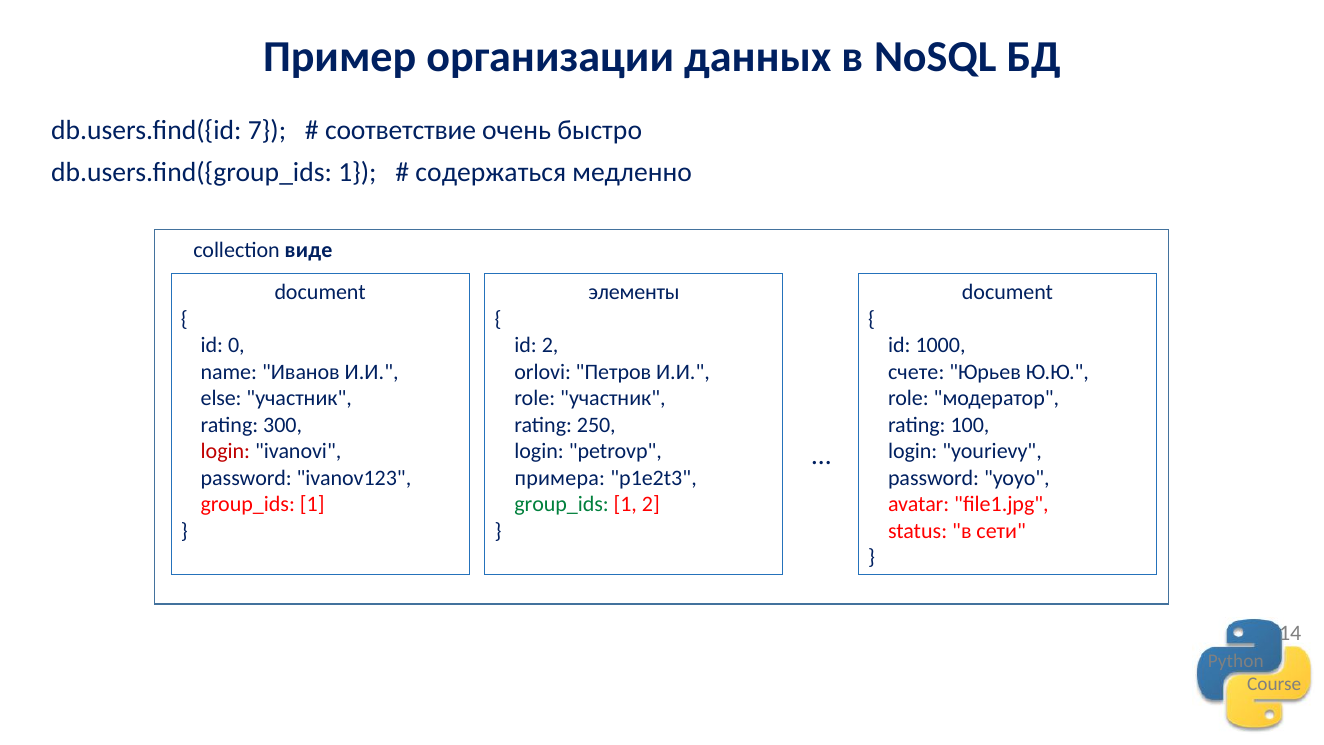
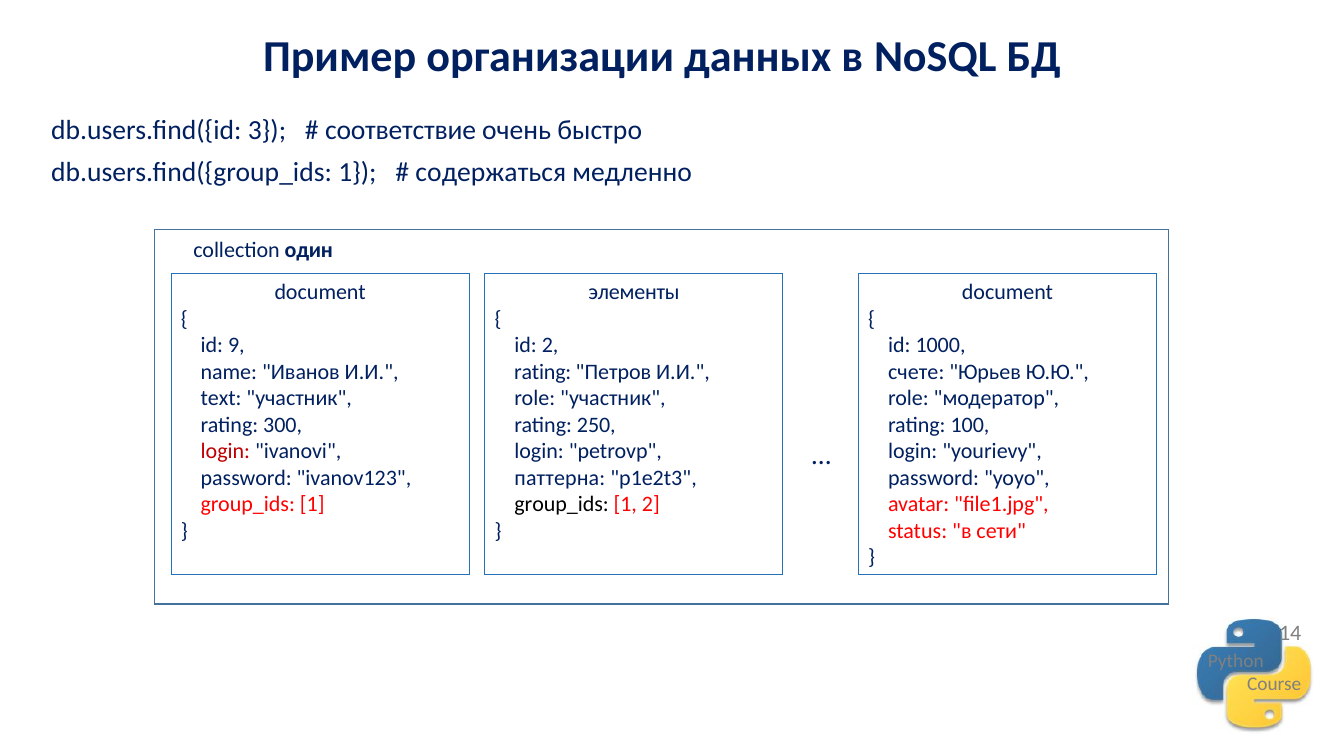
7: 7 -> 3 (267, 131)
виде: виде -> один (309, 250)
0: 0 -> 9 (236, 346)
orlovi: orlovi -> rating (543, 372)
else: else -> text (221, 398)
примера: примера -> паттерна (560, 478)
group_ids colour: green -> black (562, 504)
